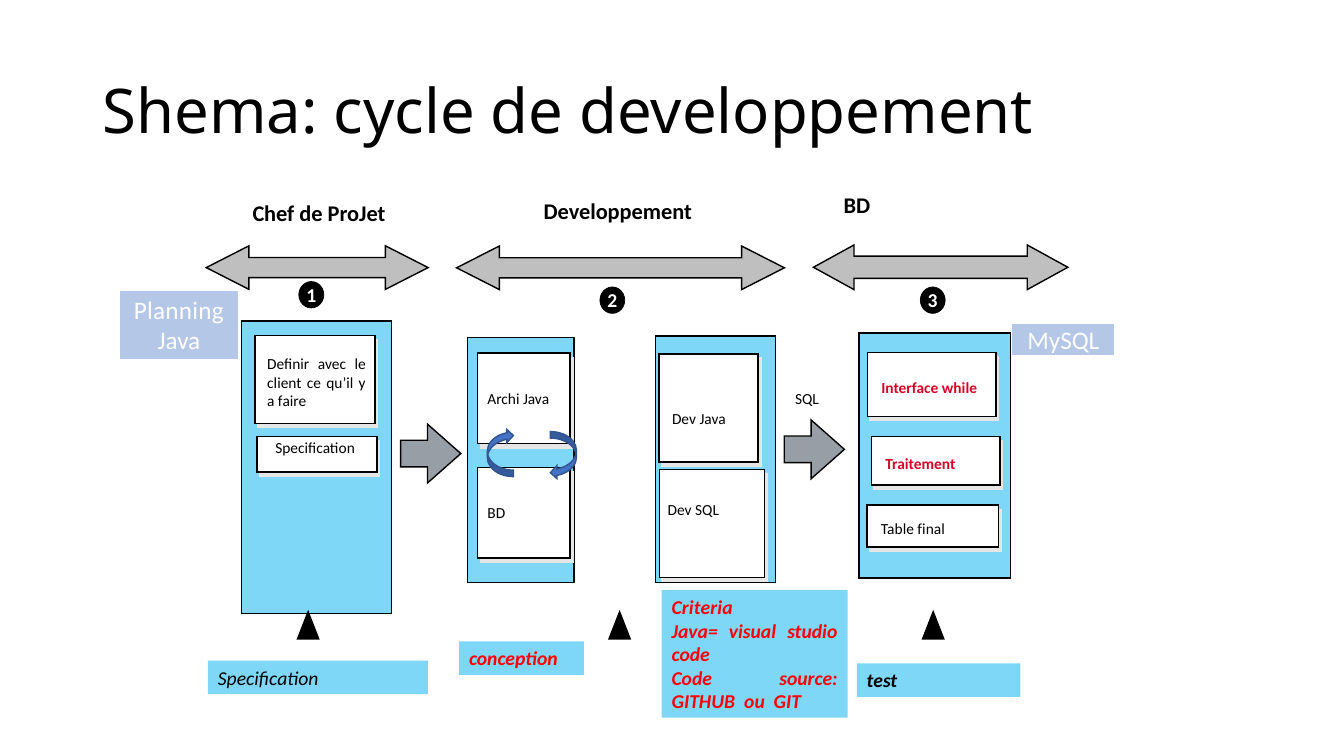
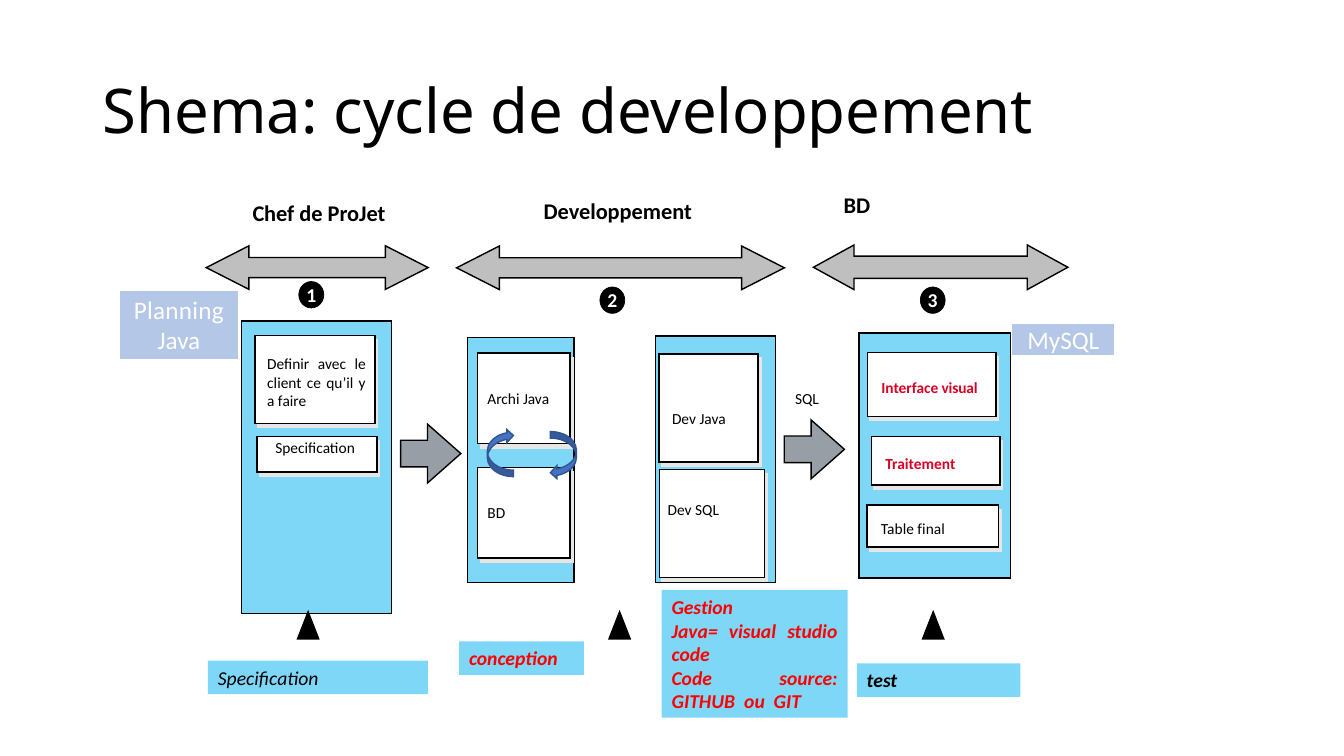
Interface while: while -> visual (960, 389)
Criteria: Criteria -> Gestion (702, 608)
